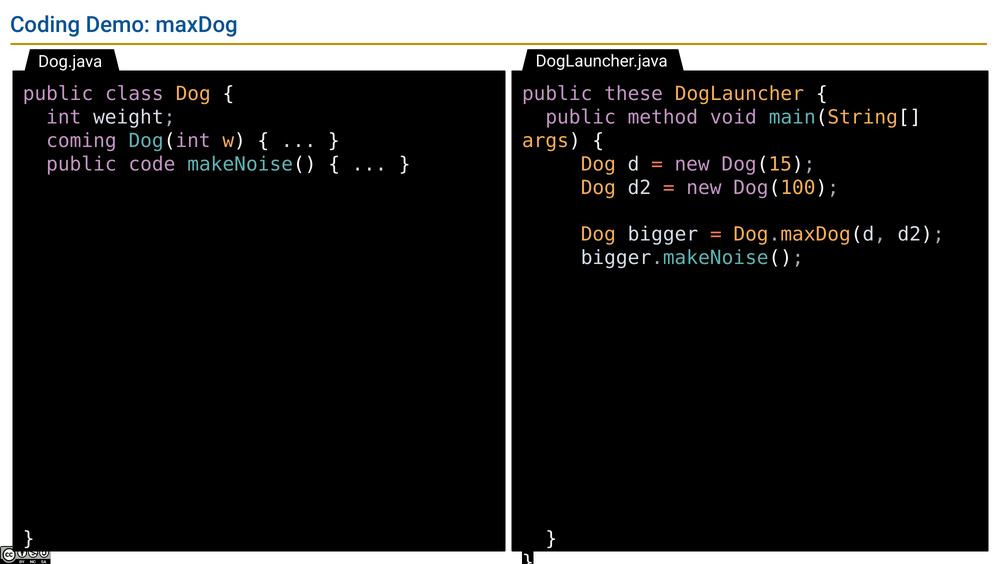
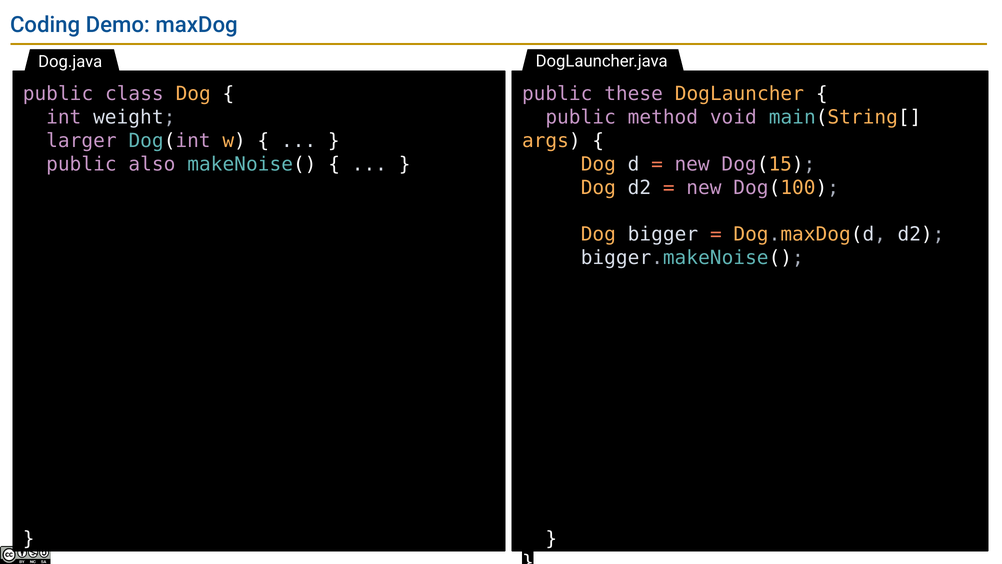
coming: coming -> larger (81, 141)
code: code -> also (152, 164)
